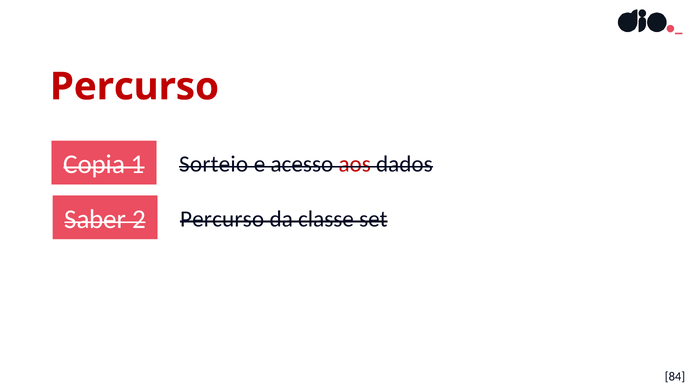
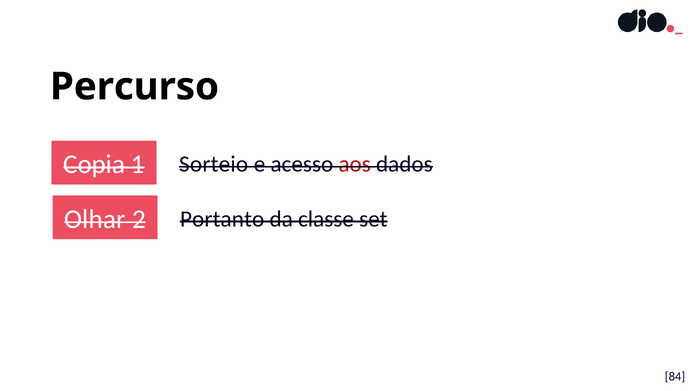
Percurso colour: red -> black (135, 87)
Saber: Saber -> Olhar (95, 219)
2 Percurso: Percurso -> Portanto (222, 219)
